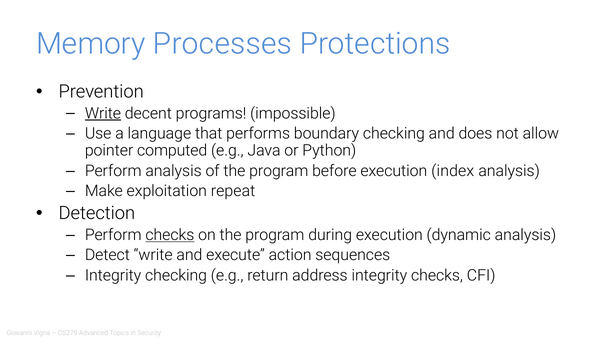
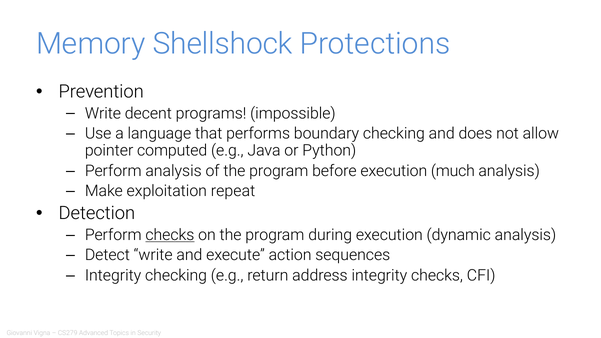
Processes: Processes -> Shellshock (223, 44)
Write underline: present -> none (103, 113)
index: index -> much (453, 171)
